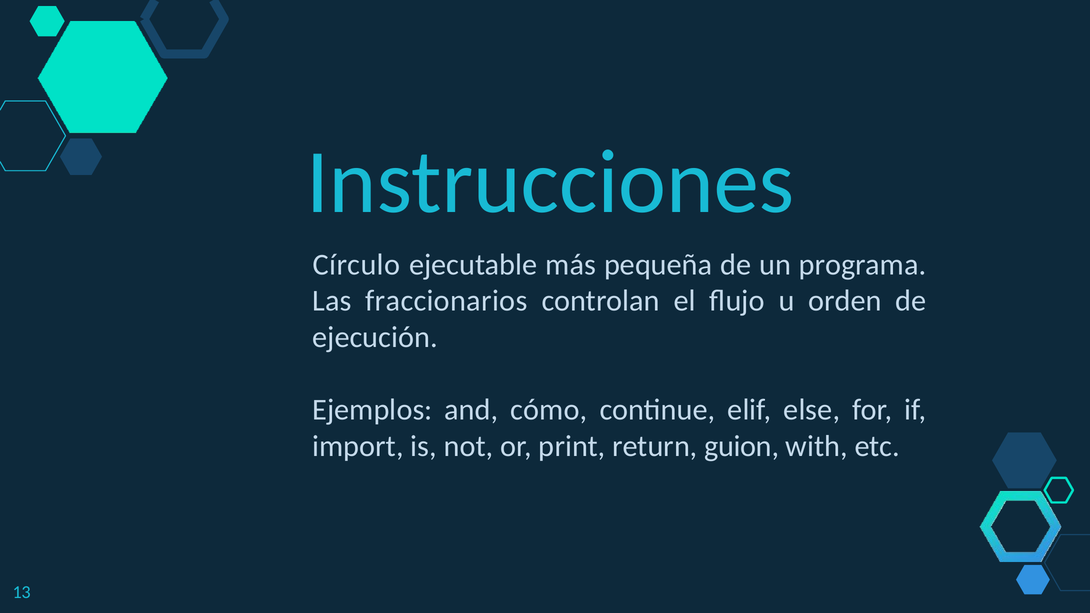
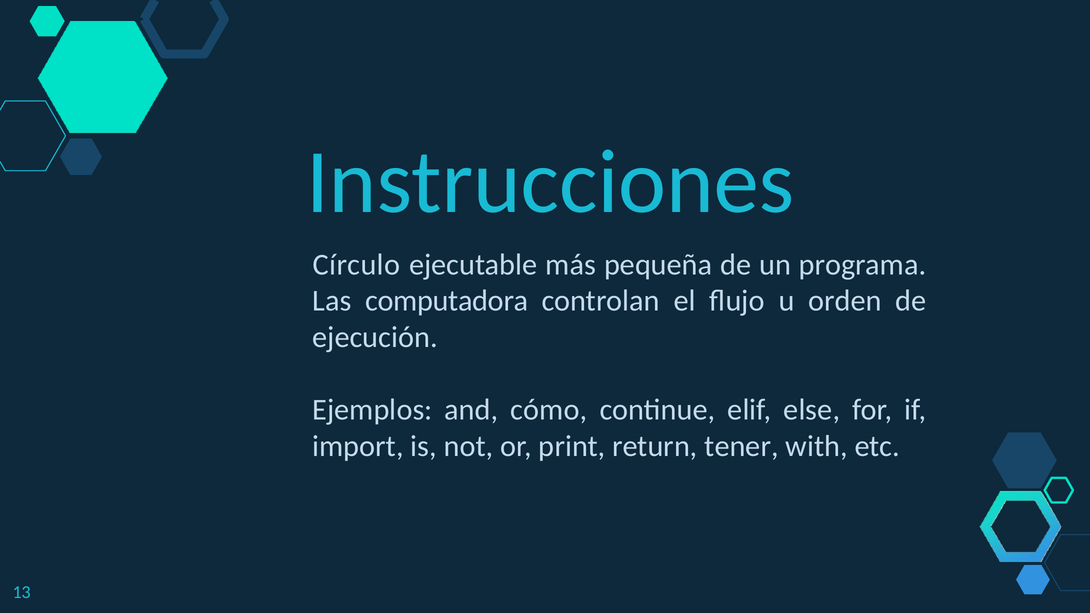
fraccionarios: fraccionarios -> computadora (447, 301)
guion: guion -> tener (742, 446)
